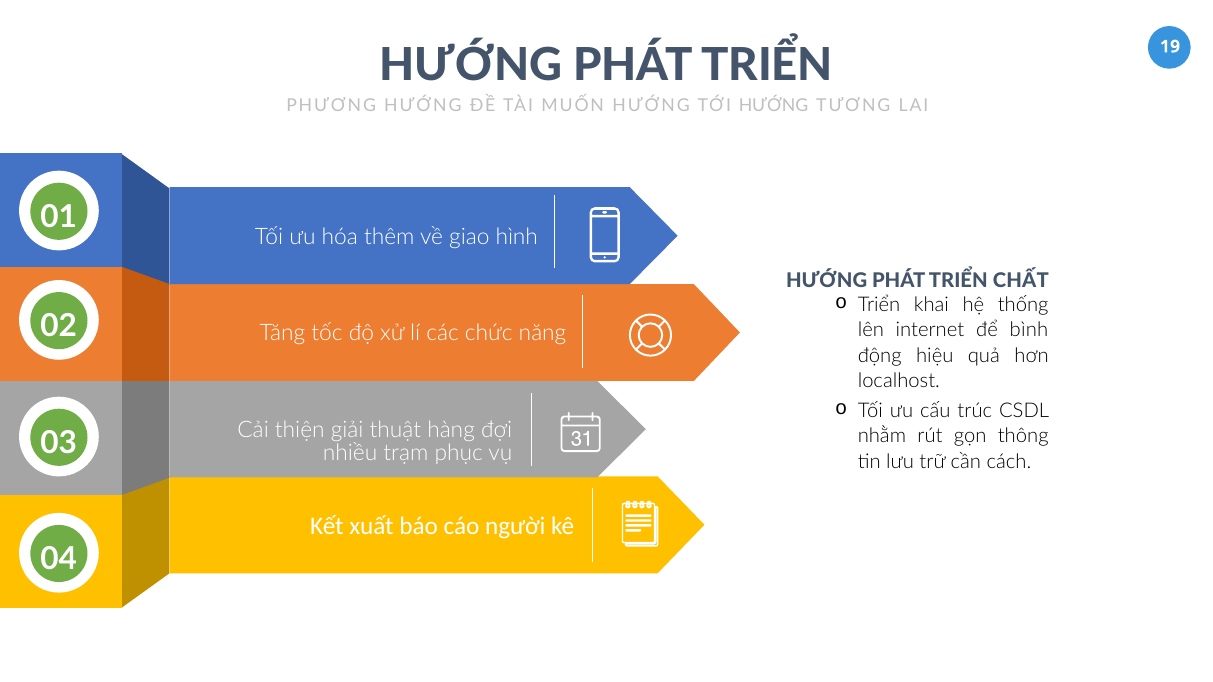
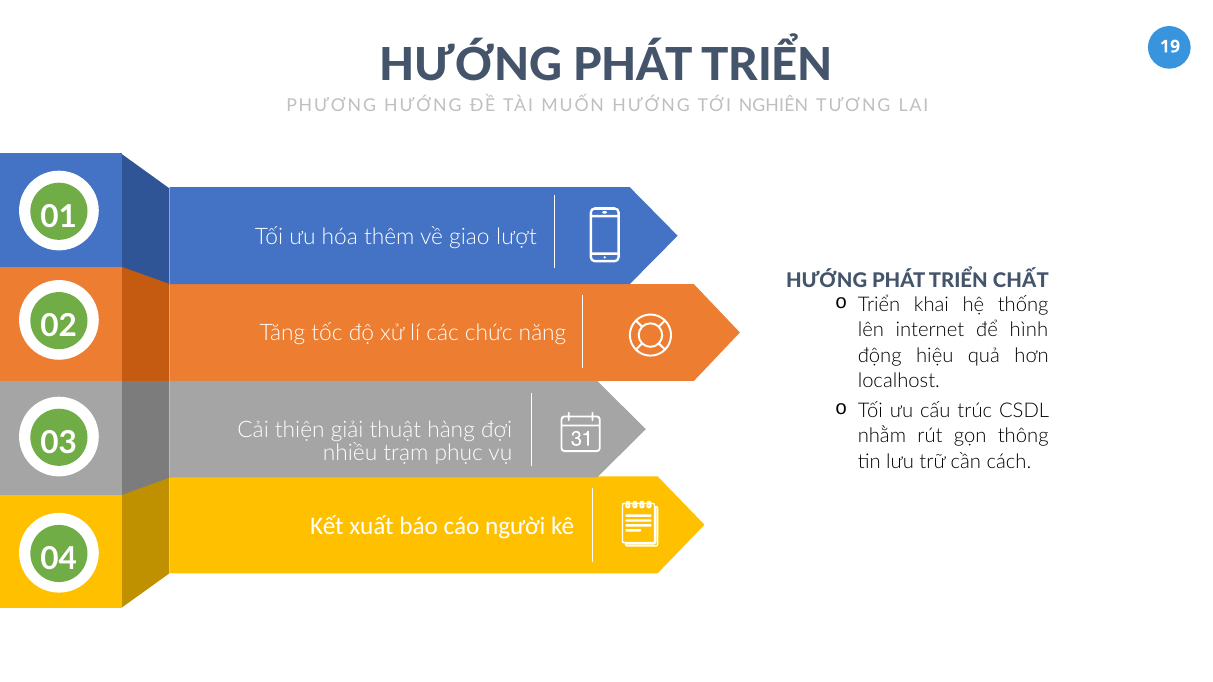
TỚI HƯỚNG: HƯỚNG -> NGHIÊN (773, 106)
hình: hình -> lượt (517, 237)
bình: bình -> hình (1029, 330)
